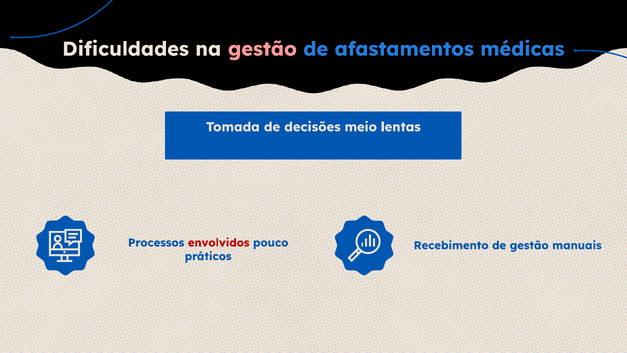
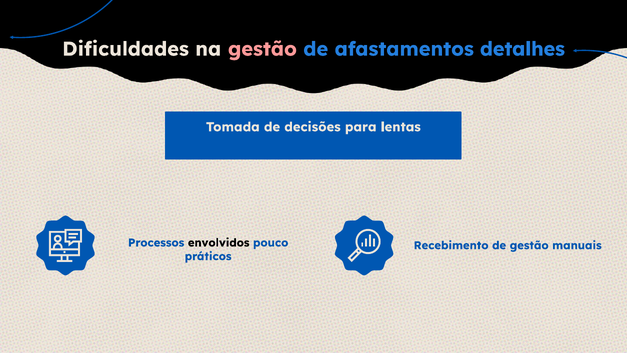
médicas: médicas -> detalhes (522, 49)
meio: meio -> para (361, 127)
envolvidos colour: red -> black (219, 243)
